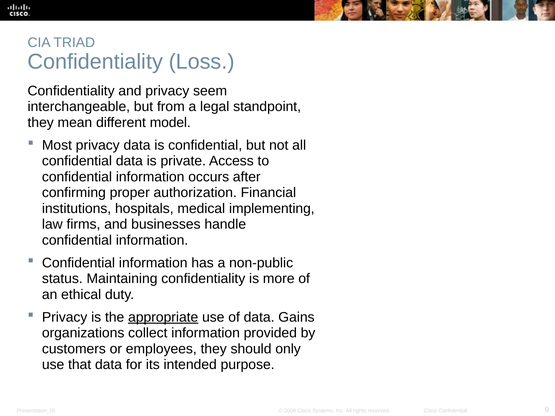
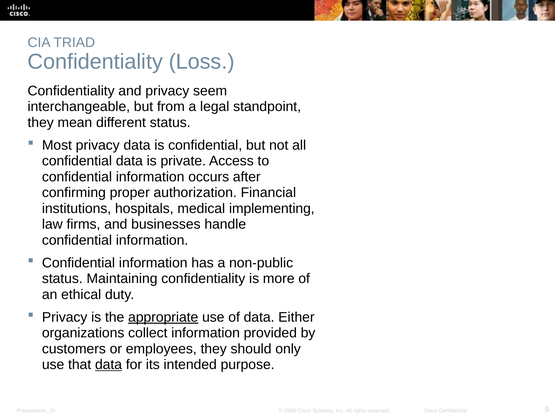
different model: model -> status (170, 123)
Gains: Gains -> Either (296, 317)
data underline: none -> present (109, 365)
